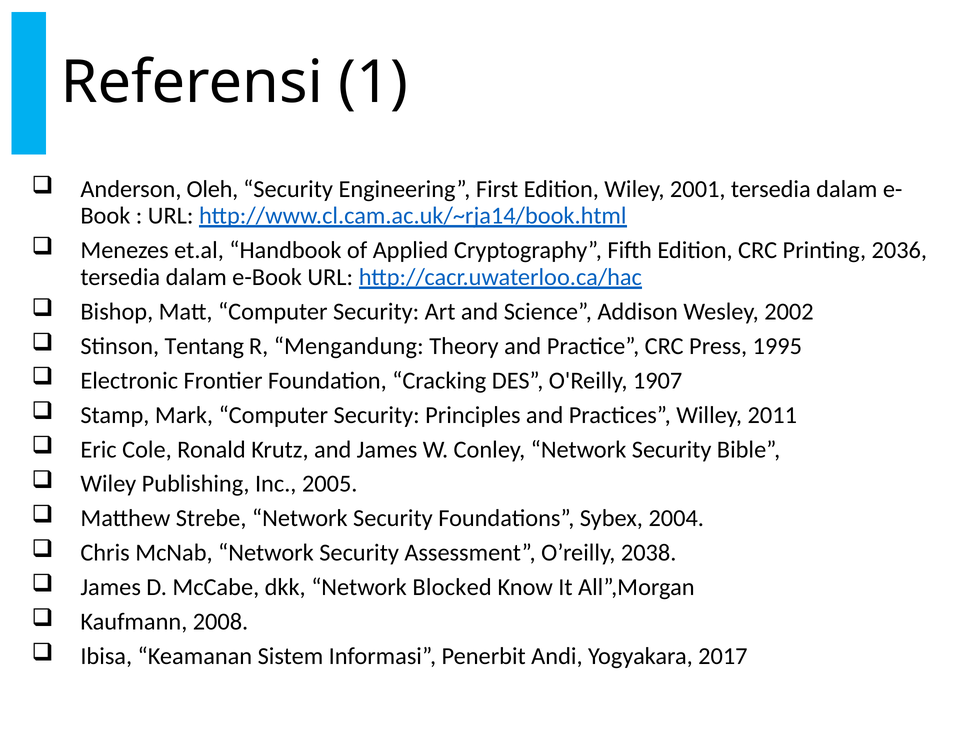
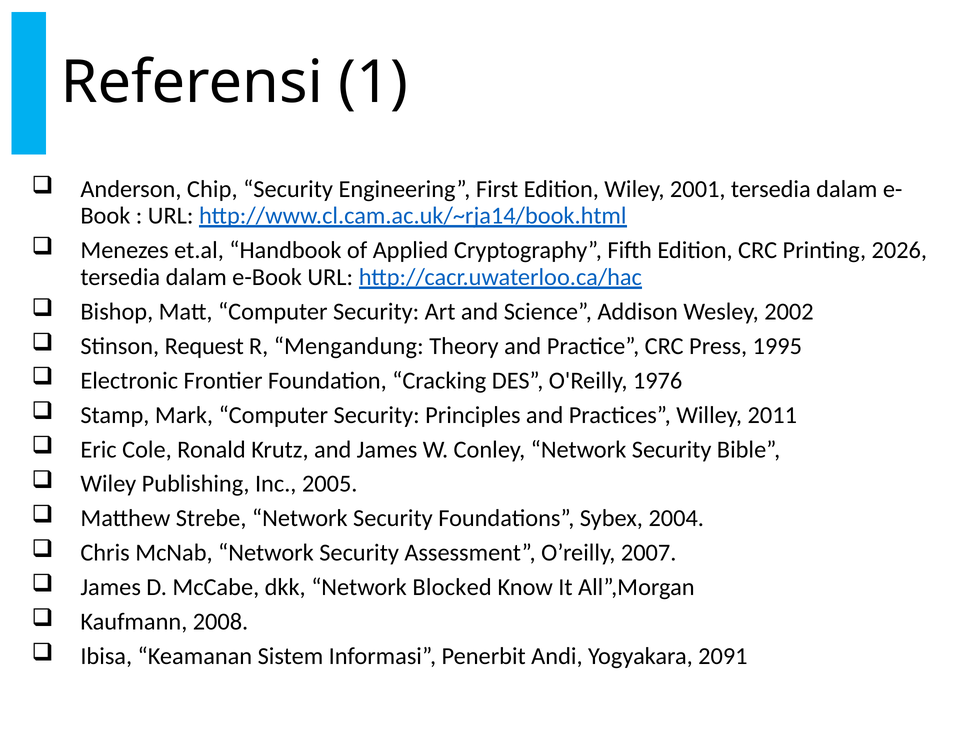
Oleh: Oleh -> Chip (212, 189)
2036: 2036 -> 2026 (899, 250)
Tentang: Tentang -> Request (204, 346)
1907: 1907 -> 1976 (658, 381)
2038: 2038 -> 2007 (649, 553)
2017: 2017 -> 2091 (723, 656)
